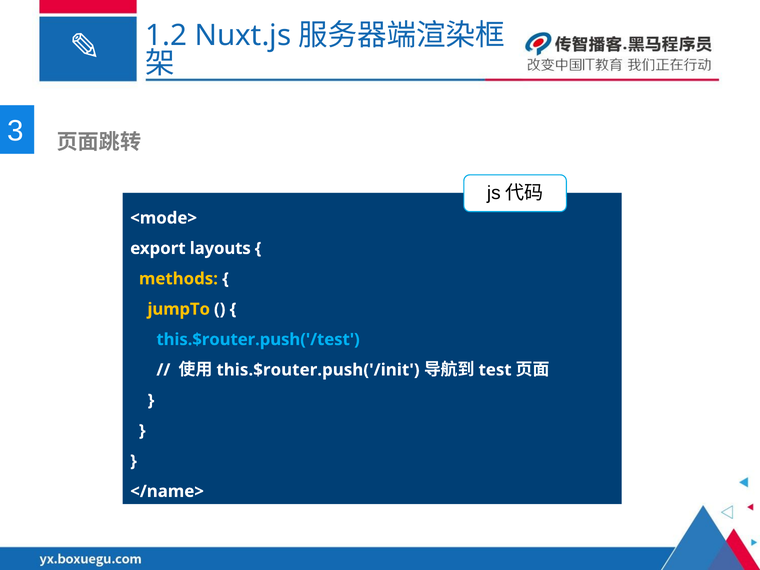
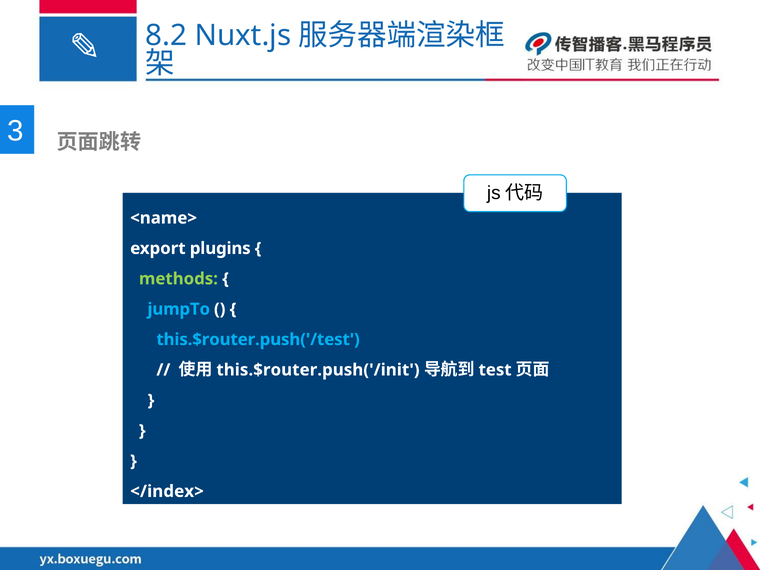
1.2: 1.2 -> 8.2 (166, 35)
<mode>: <mode> -> <name> (164, 218)
layouts: layouts -> plugins (220, 248)
methods colour: yellow -> light green (178, 279)
jumpTo colour: yellow -> light blue (179, 309)
</name>: </name> -> </index> (167, 491)
